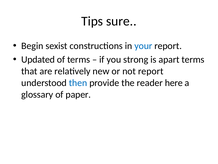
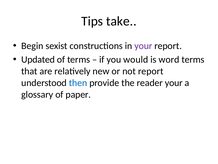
sure: sure -> take (121, 21)
your colour: blue -> purple (143, 46)
strong: strong -> would (136, 59)
apart: apart -> word (169, 59)
reader here: here -> your (174, 83)
